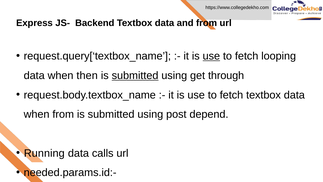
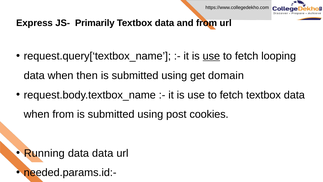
Backend: Backend -> Primarily (95, 23)
submitted underline: present -> none (135, 75)
through: through -> domain (226, 75)
depend: depend -> cookies (209, 114)
data calls: calls -> data (103, 153)
